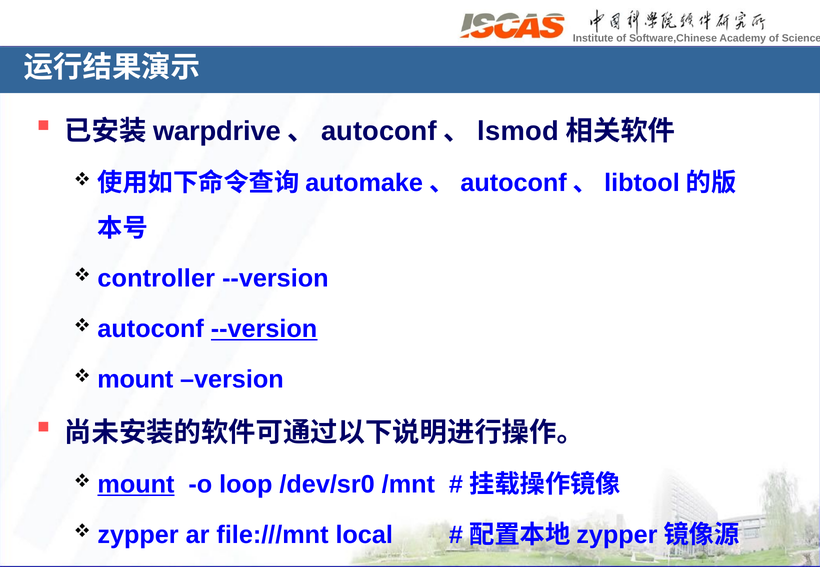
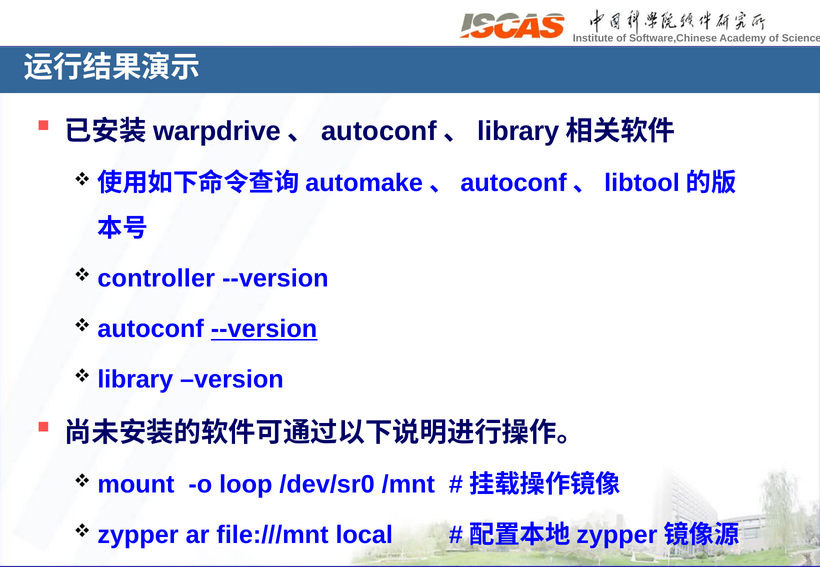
lsmod: lsmod -> library (518, 132)
mount: mount -> library (135, 380)
mount underline: present -> none (136, 485)
